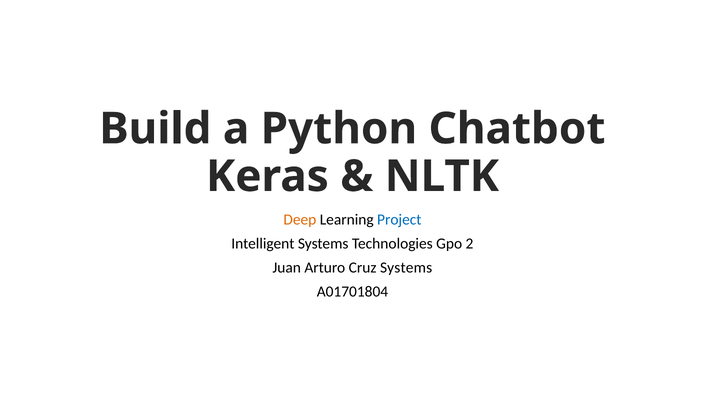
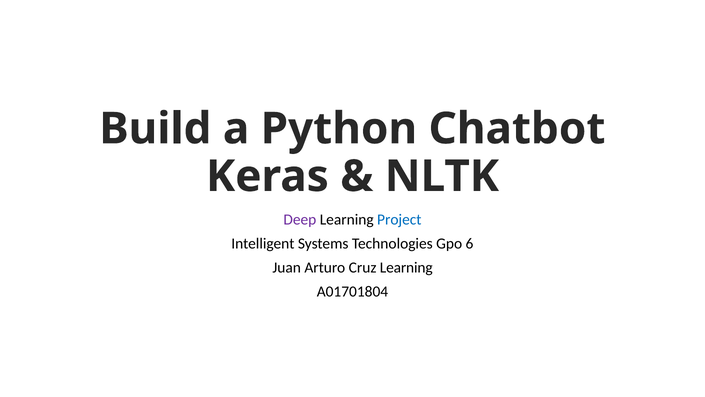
Deep colour: orange -> purple (300, 219)
2: 2 -> 6 (470, 243)
Cruz Systems: Systems -> Learning (406, 267)
